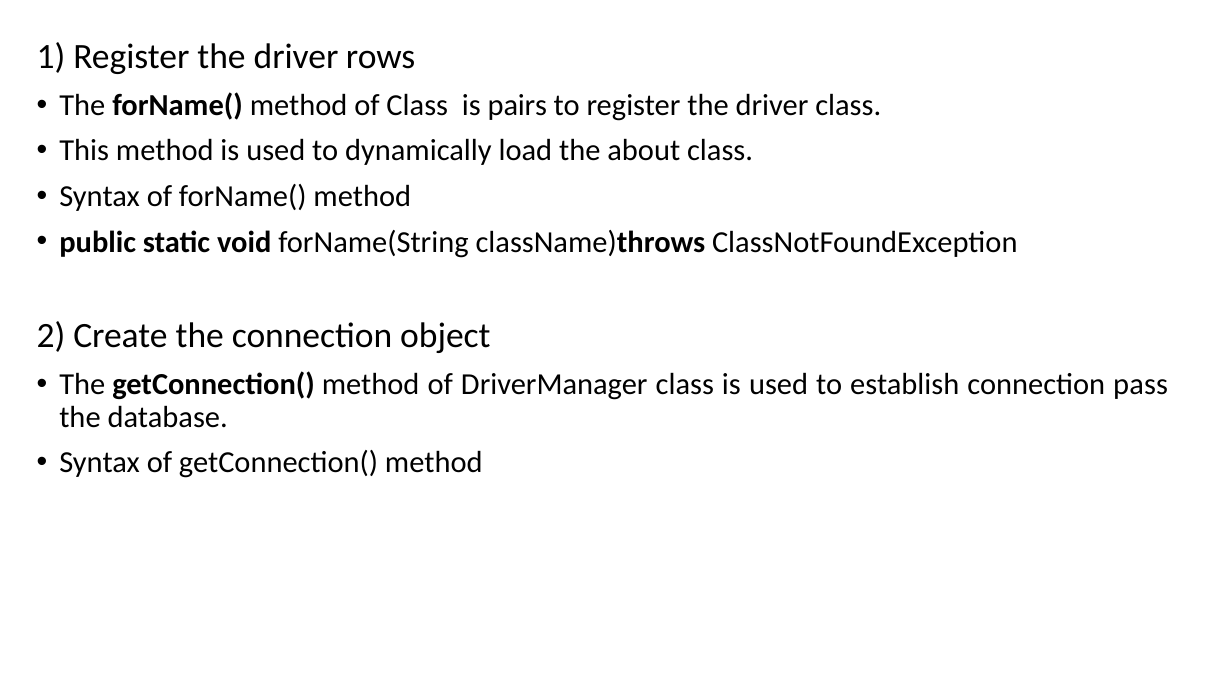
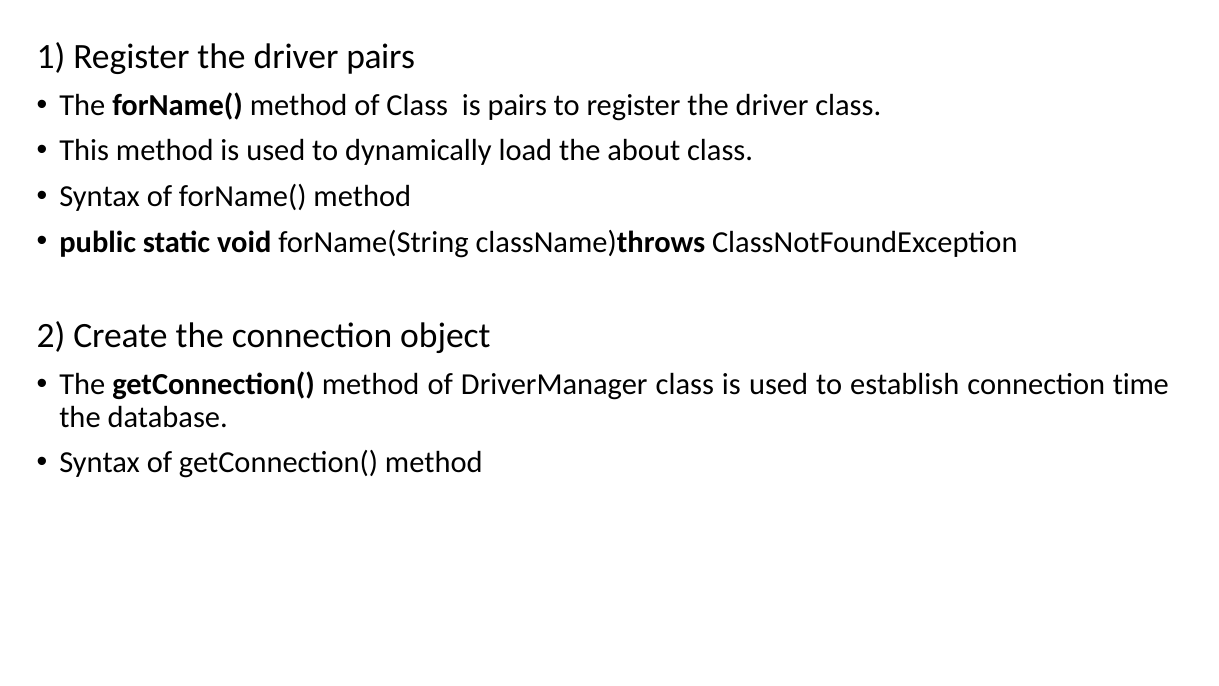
driver rows: rows -> pairs (381, 57)
pass: pass -> time (1141, 384)
